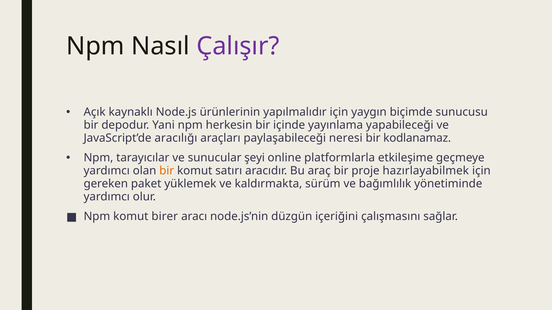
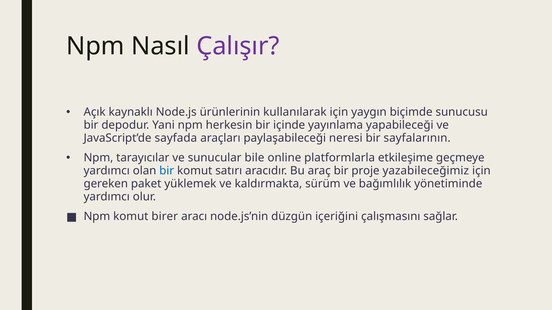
yapılmalıdır: yapılmalıdır -> kullanılarak (295, 112)
aracılığı: aracılığı -> sayfada (176, 138)
kodlanamaz: kodlanamaz -> sayfalarının (417, 138)
şeyi: şeyi -> bile (254, 158)
bir colour: orange -> blue (167, 171)
hazırlayabilmek: hazırlayabilmek -> yazabileceğimiz (426, 171)
